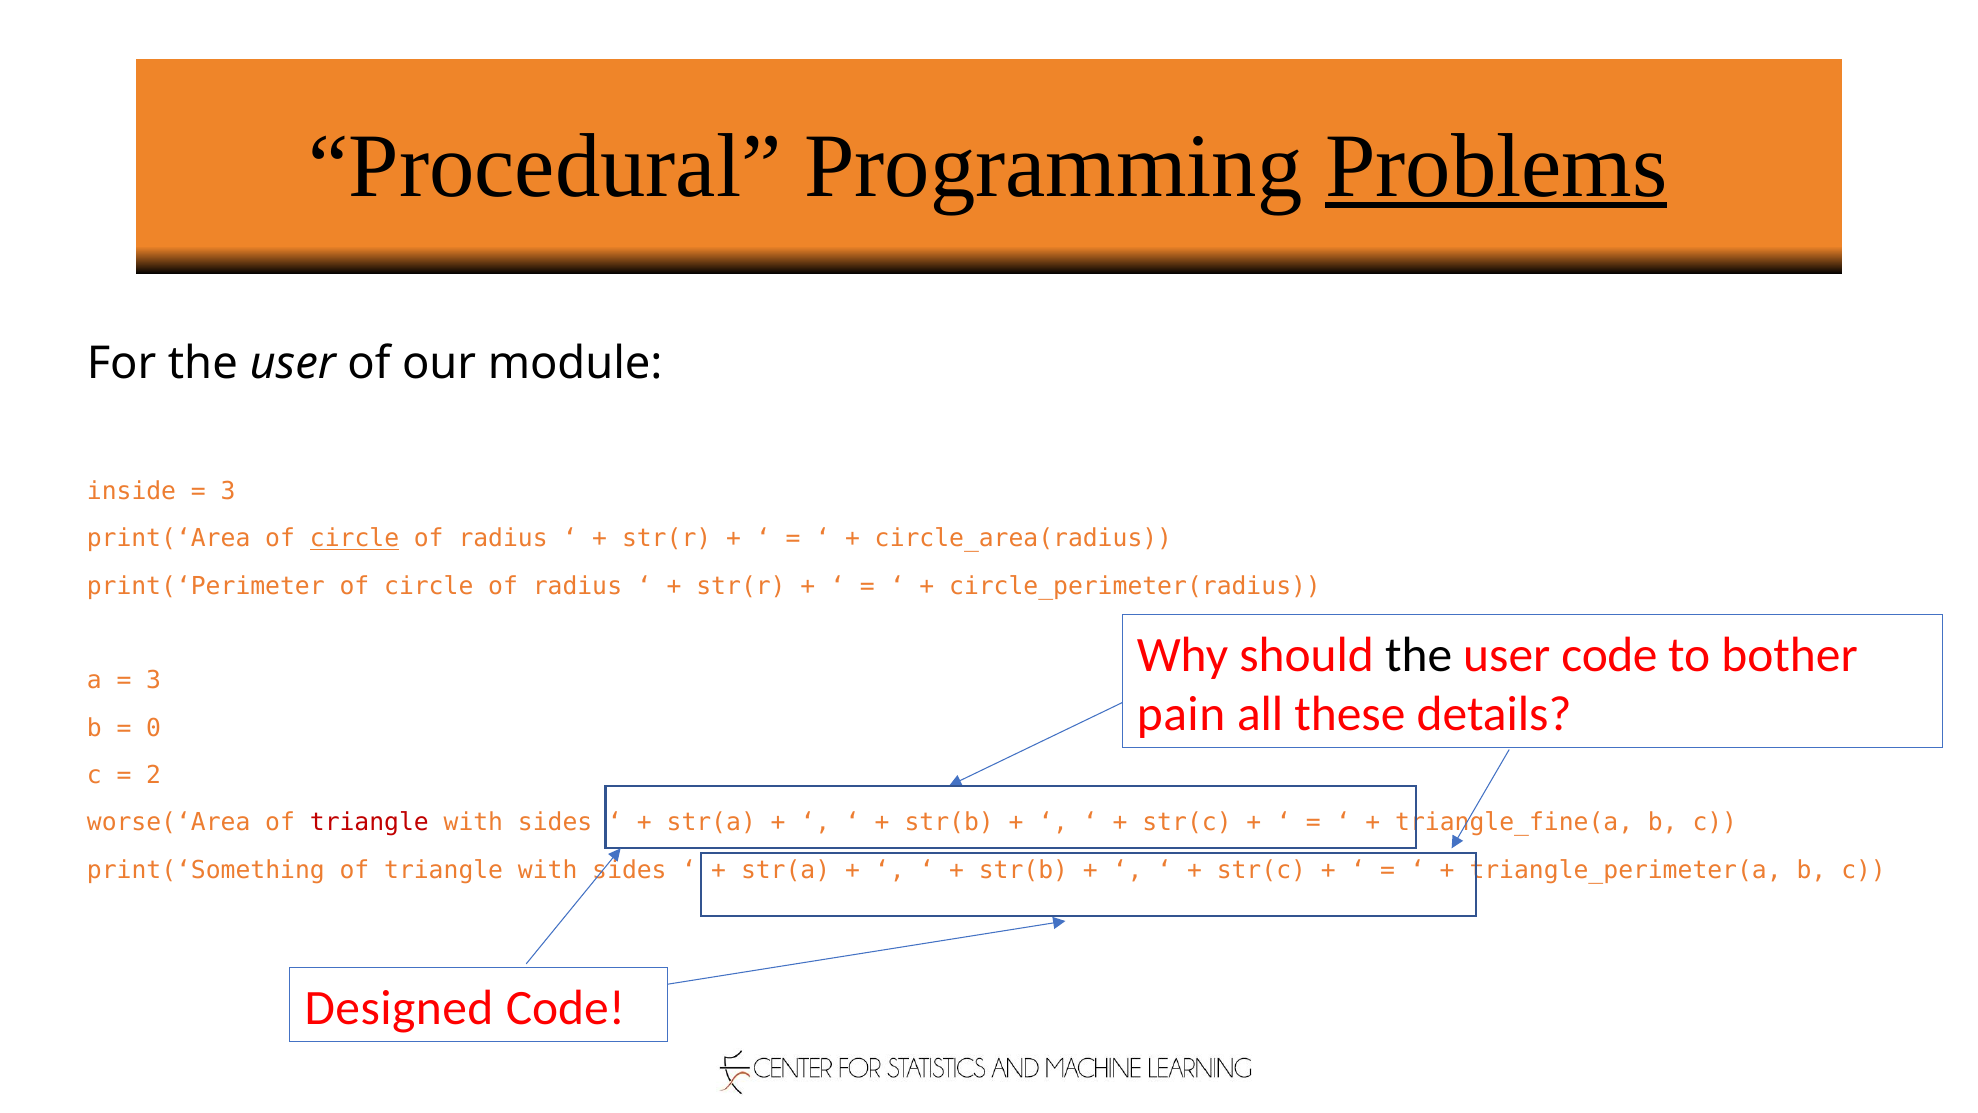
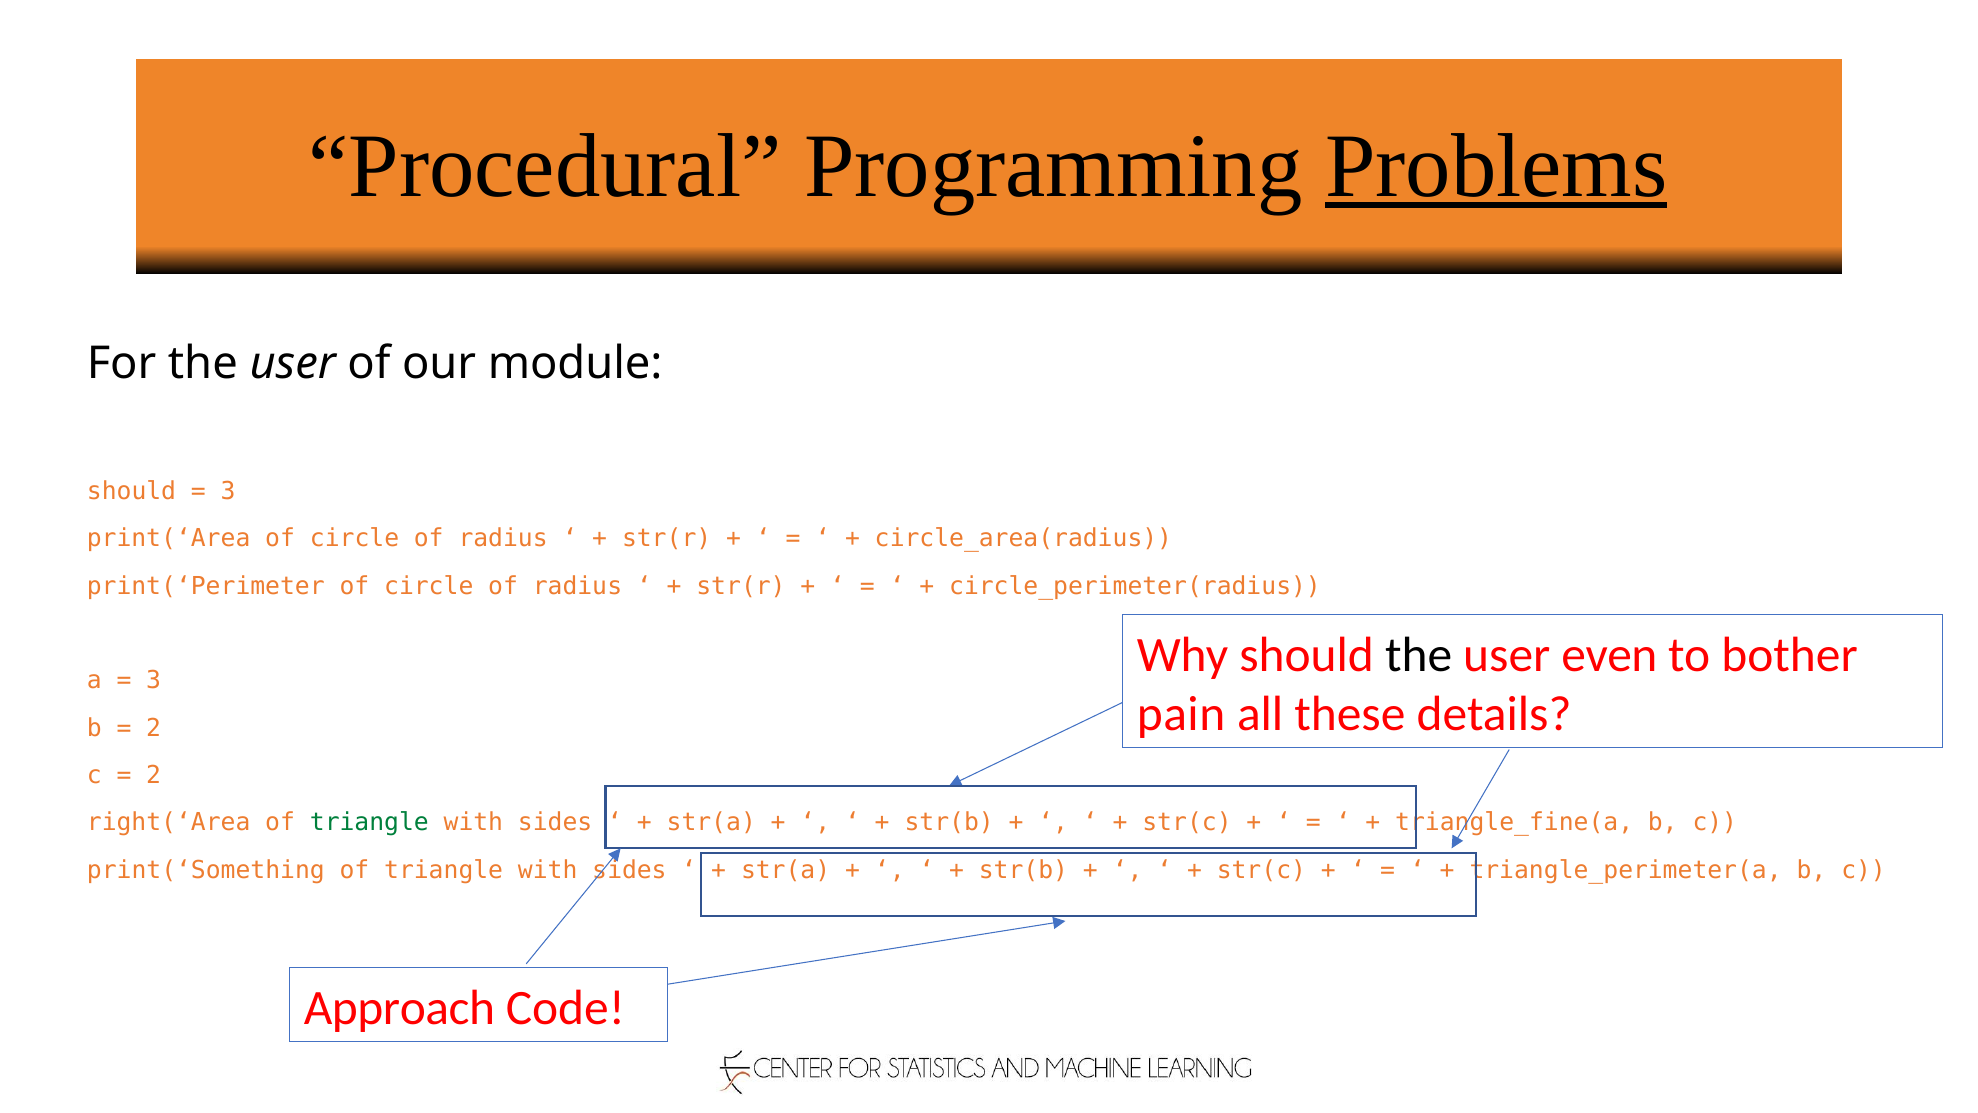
inside: inside -> should (132, 491)
circle underline: present -> none (355, 539)
user code: code -> even (1609, 655)
0: 0 -> 2 (154, 728)
worse(‘Area: worse(‘Area -> right(‘Area (169, 822)
triangle colour: red -> green (369, 822)
Designed: Designed -> Approach (399, 1008)
